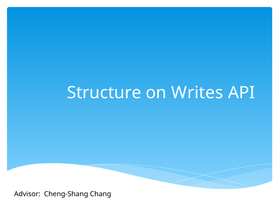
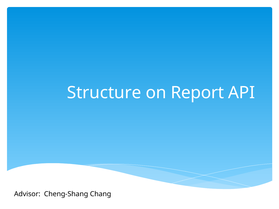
Writes: Writes -> Report (197, 93)
